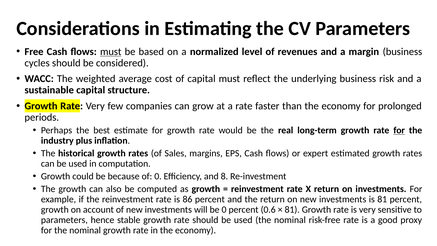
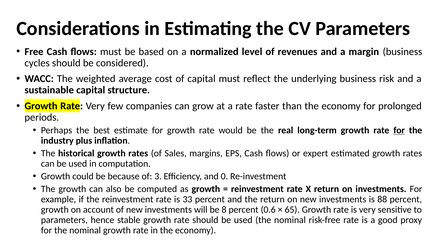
must underline: present -> none (111, 52)
of 0: 0 -> 3 (158, 176)
8: 8 -> 0 (224, 176)
86: 86 -> 33 (187, 199)
is 81: 81 -> 88 (382, 199)
be 0: 0 -> 8 (224, 209)
81: 81 -> 65 (292, 209)
